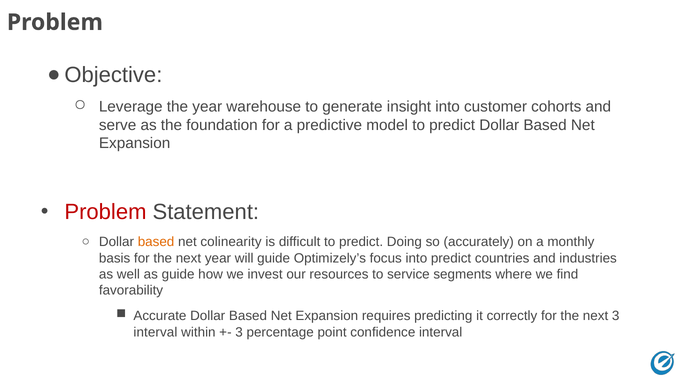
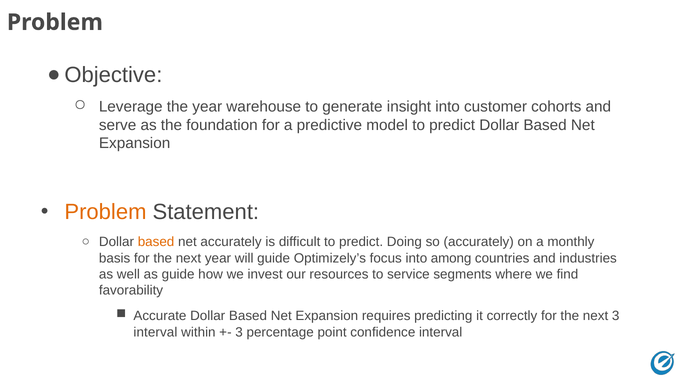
Problem colour: red -> orange (105, 212)
net colinearity: colinearity -> accurately (231, 242)
into predict: predict -> among (451, 258)
